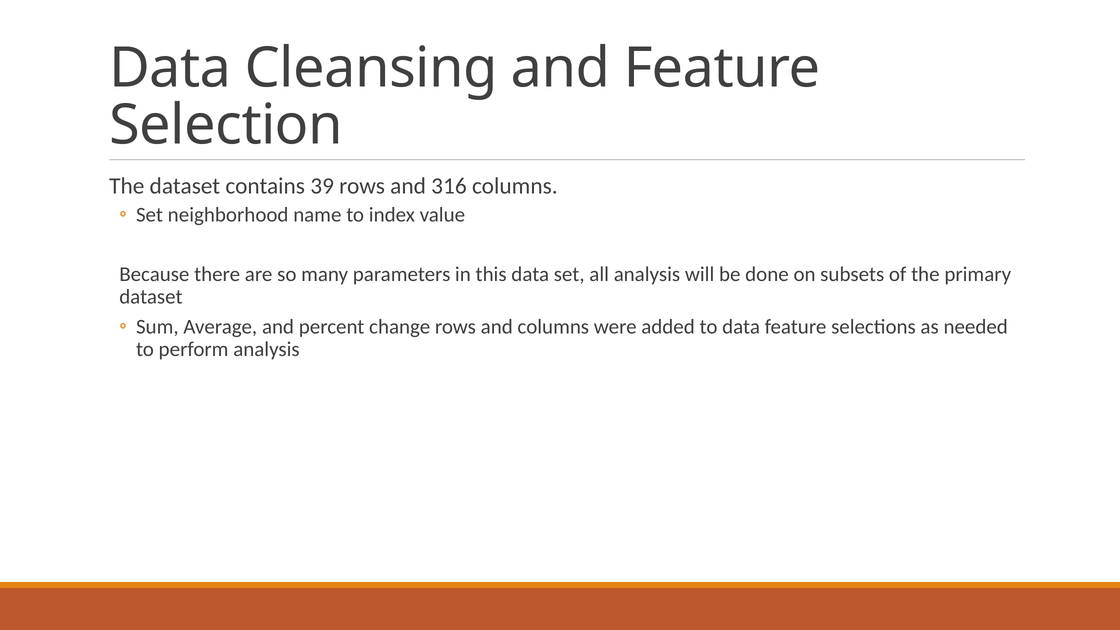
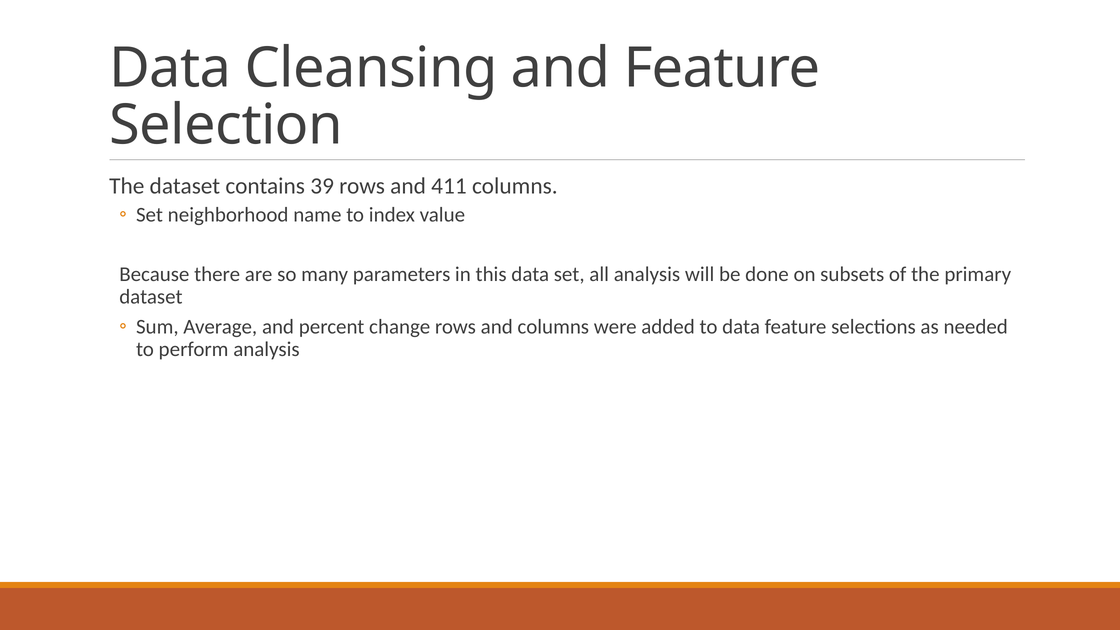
316: 316 -> 411 (449, 186)
